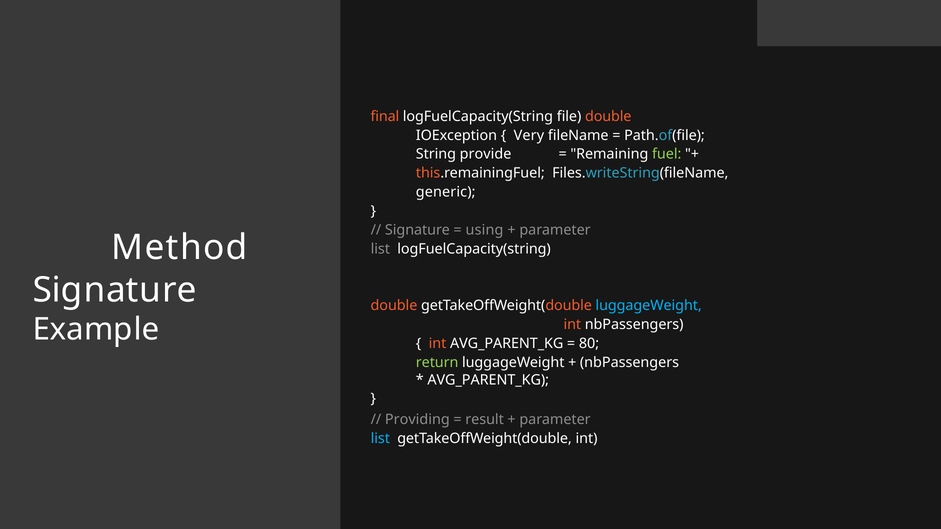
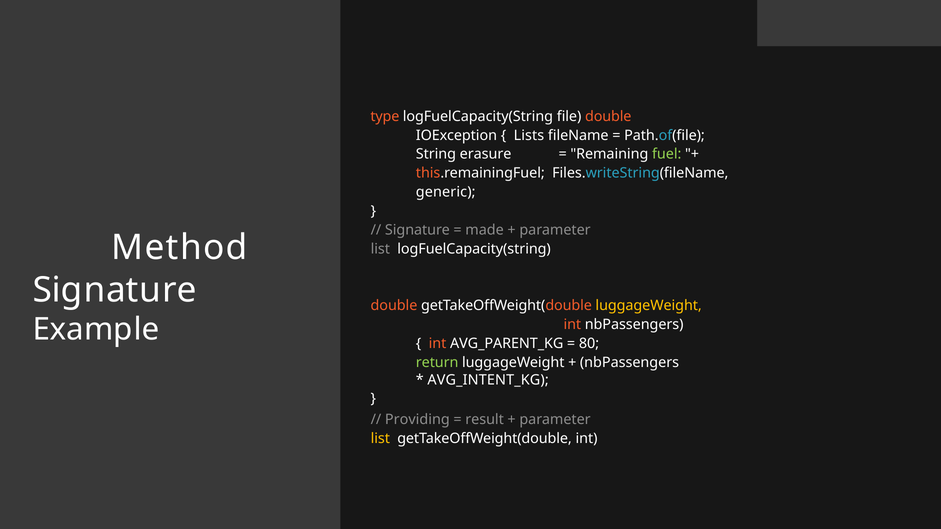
final: final -> type (385, 116)
Very: Very -> Lists (529, 135)
provide: provide -> erasure (486, 154)
using: using -> made (485, 230)
luggageWeight colour: light blue -> yellow (649, 306)
AVG_PARENT_KG: AVG_PARENT_KG -> AVG_INTENT_KG (488, 380)
list colour: light blue -> yellow (380, 439)
